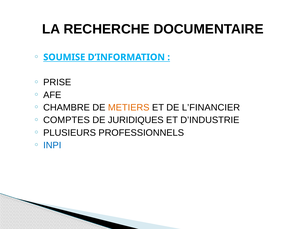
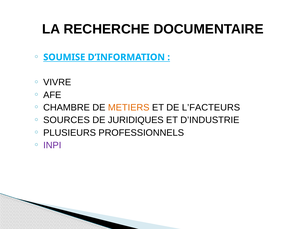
PRISE: PRISE -> VIVRE (57, 83)
L’FINANCIER: L’FINANCIER -> L’FACTEURS (211, 108)
COMPTES: COMPTES -> SOURCES (67, 120)
INPI colour: blue -> purple (52, 146)
